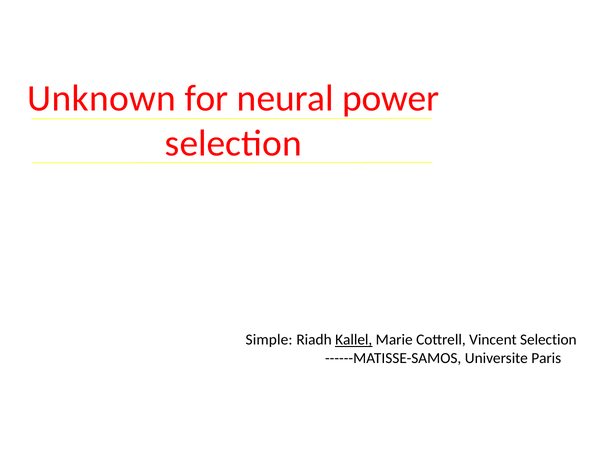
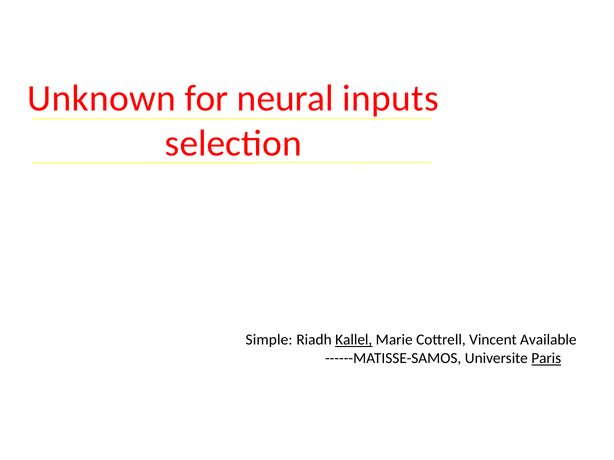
power: power -> inputs (391, 99)
Vincent Selection: Selection -> Available (548, 340)
Paris underline: none -> present (546, 359)
